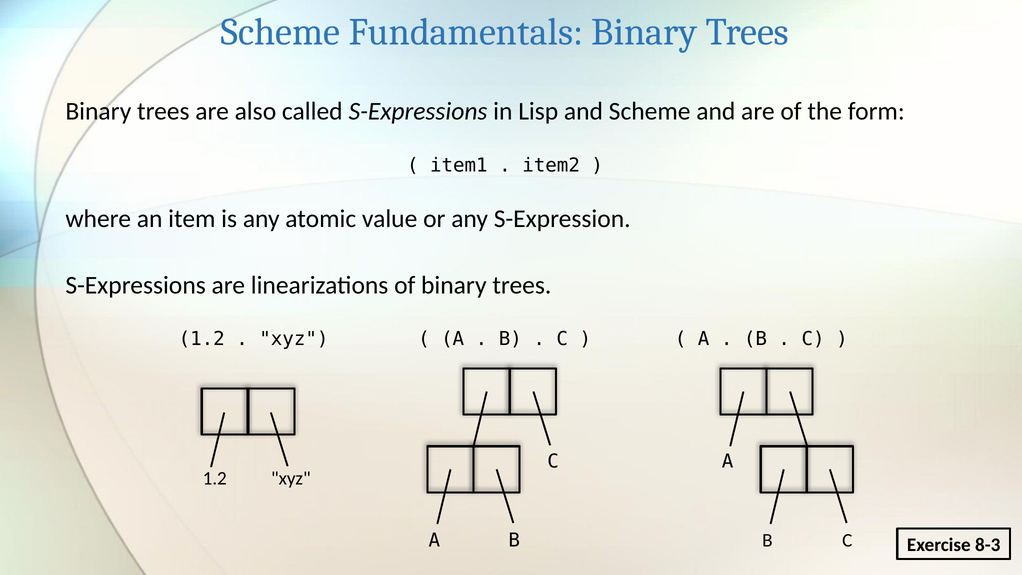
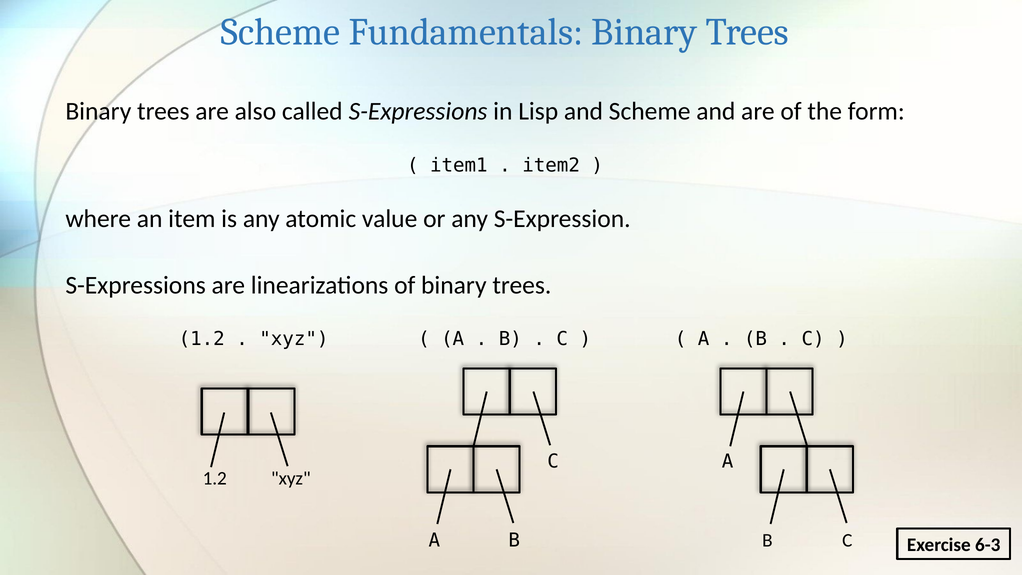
8-3: 8-3 -> 6-3 (988, 545)
